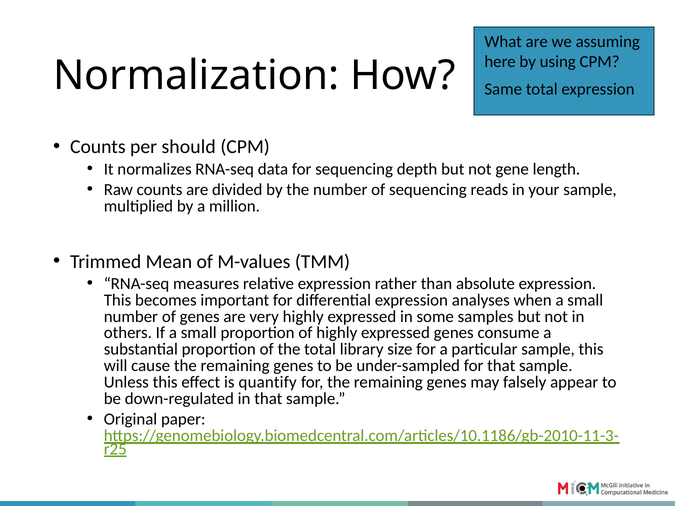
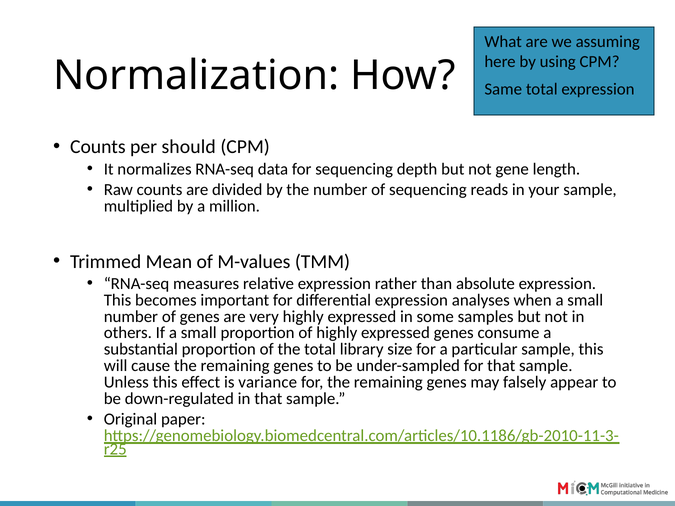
quantify: quantify -> variance (268, 382)
